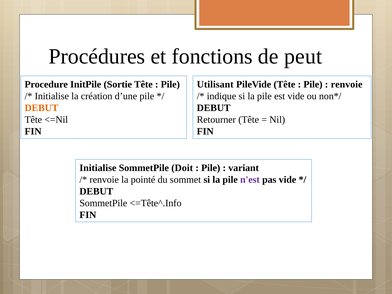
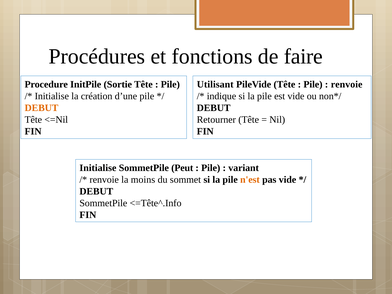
peut: peut -> faire (303, 56)
Doit: Doit -> Peut (182, 168)
pointé: pointé -> moins (143, 180)
n'est colour: purple -> orange (250, 180)
